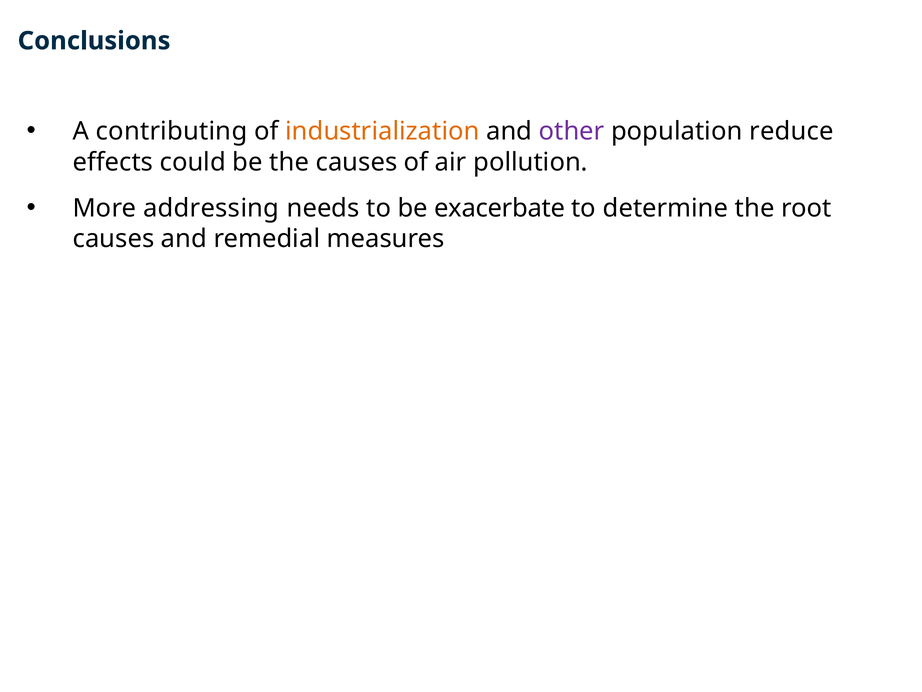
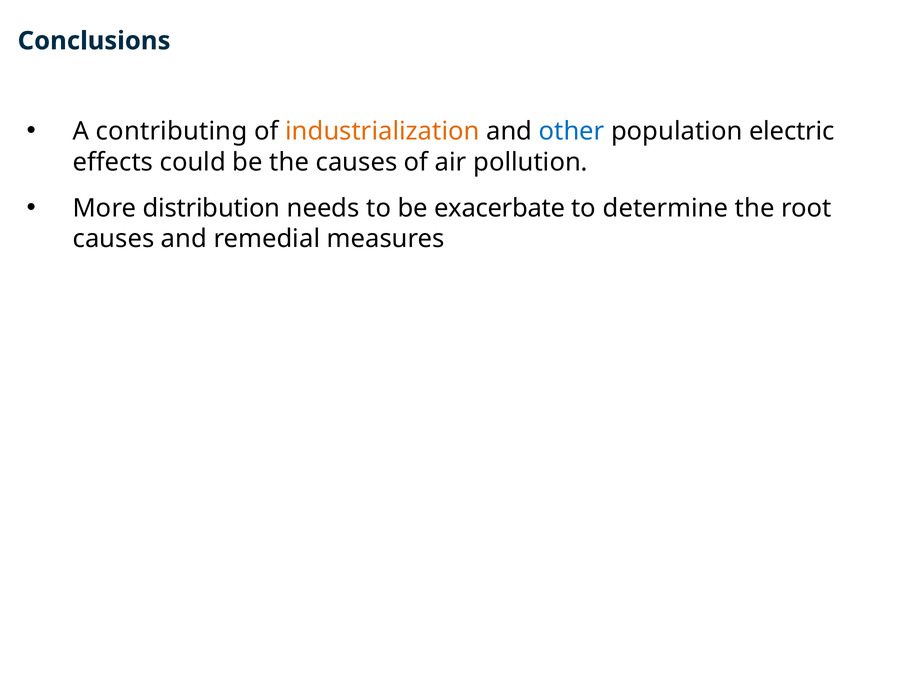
other colour: purple -> blue (572, 131)
reduce: reduce -> electric (792, 131)
addressing: addressing -> distribution (211, 208)
